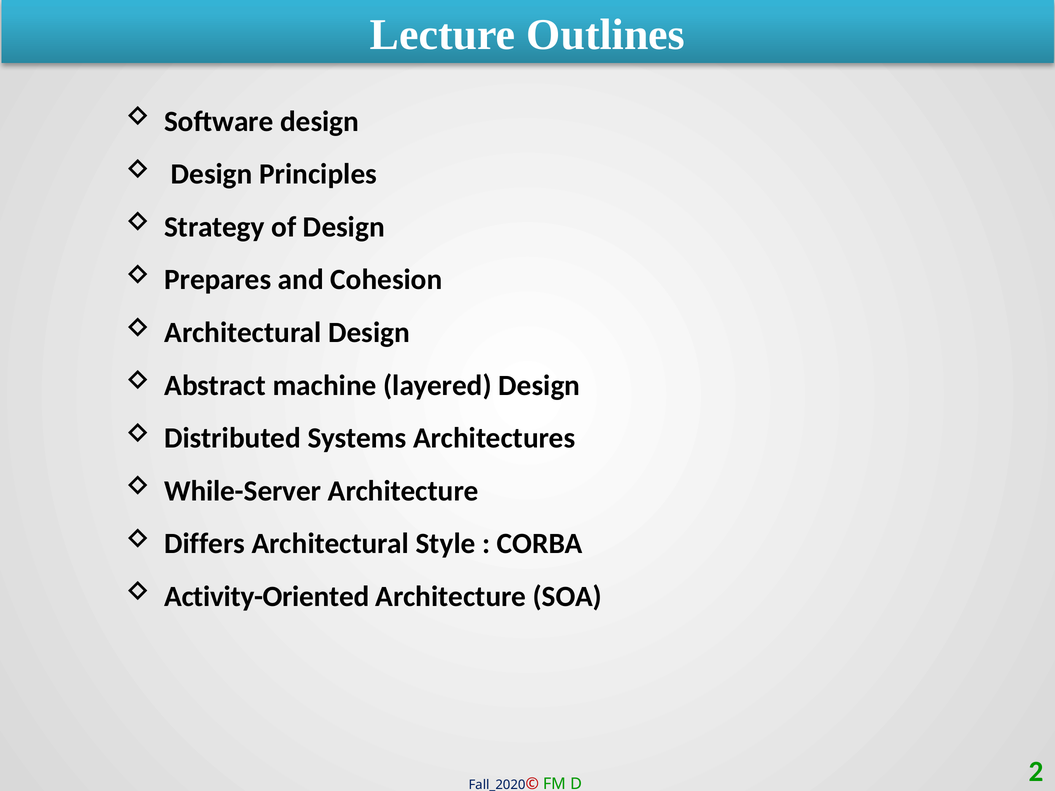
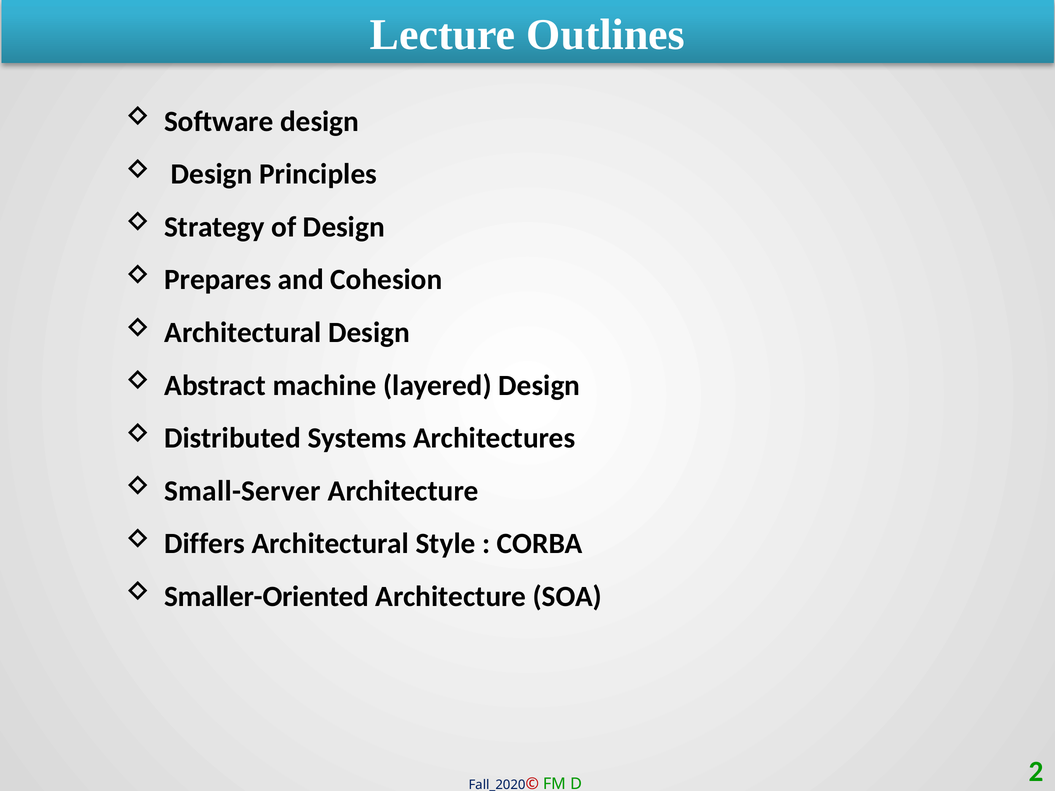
While-Server: While-Server -> Small-Server (242, 491)
Activity-Oriented: Activity-Oriented -> Smaller-Oriented (267, 597)
